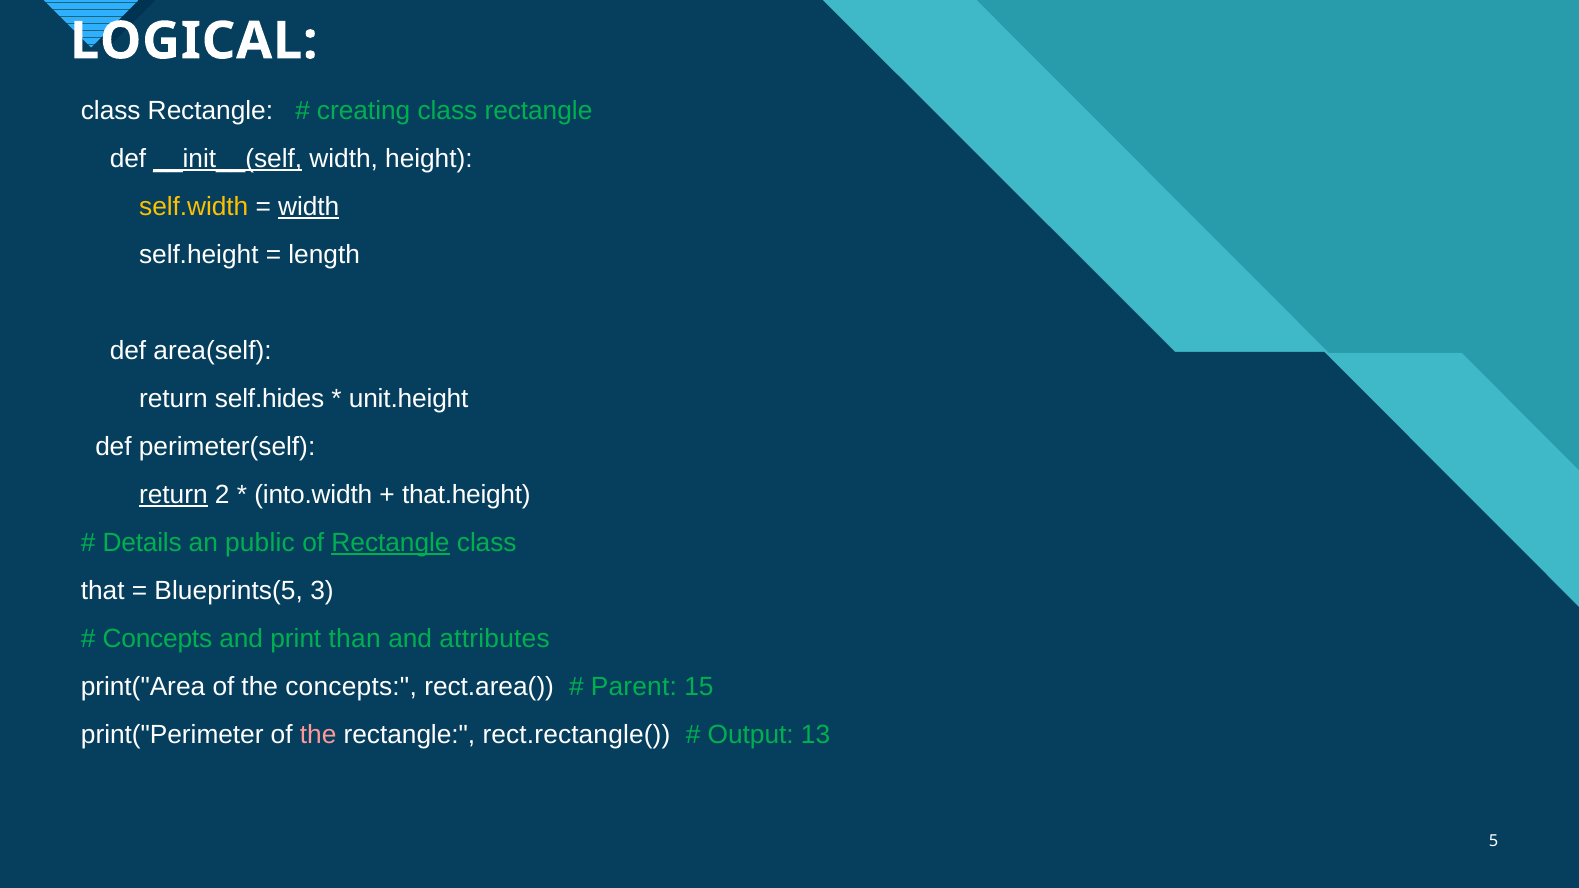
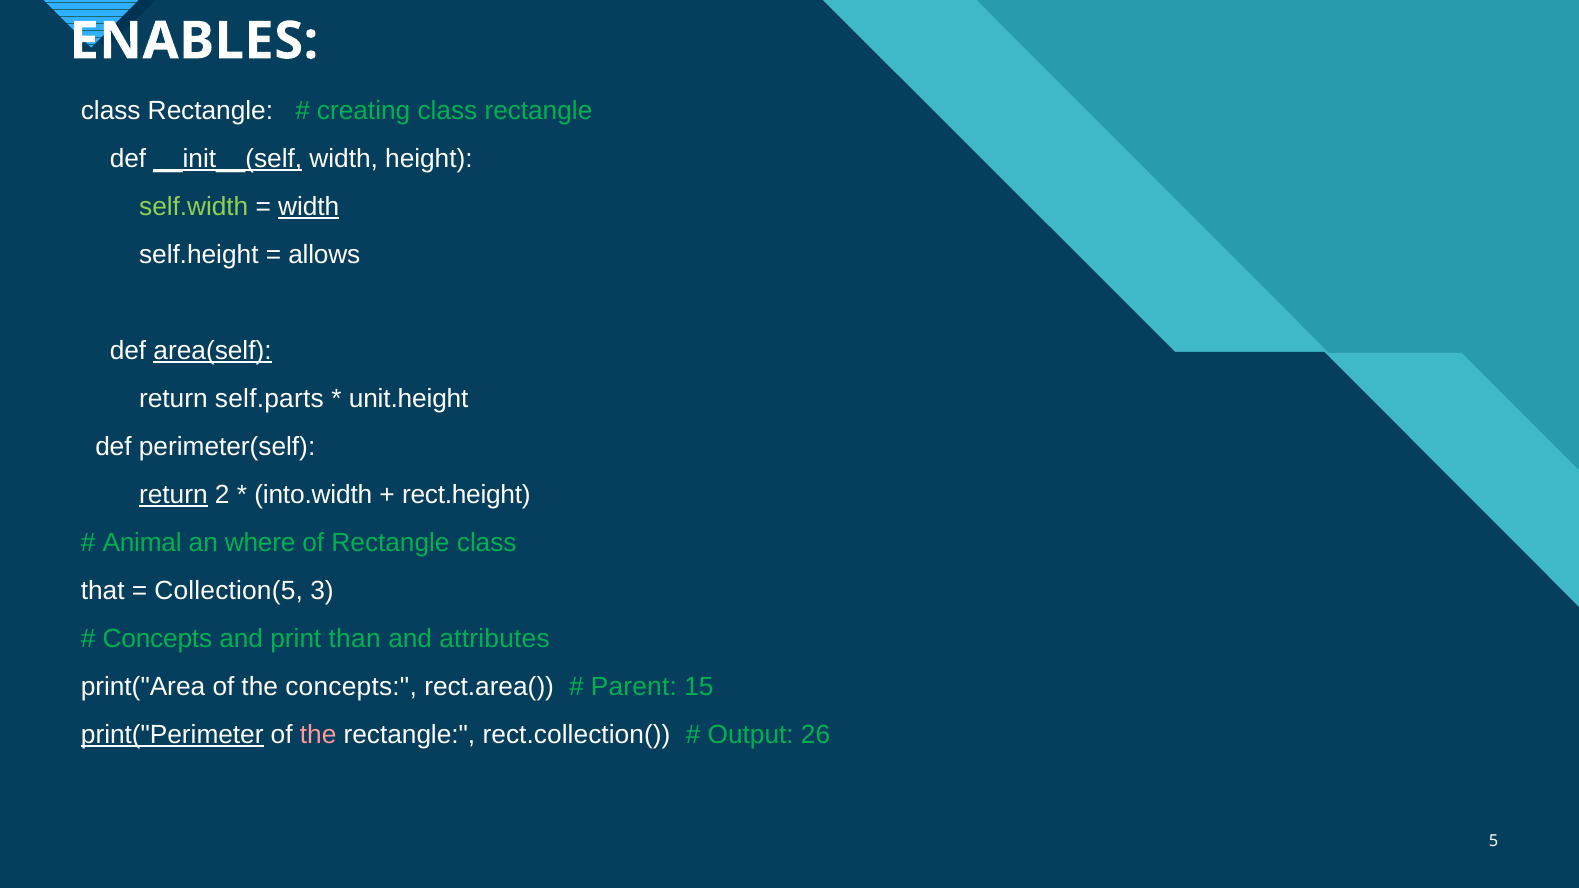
LOGICAL: LOGICAL -> ENABLES (194, 41)
self.width colour: yellow -> light green (194, 207)
length: length -> allows (324, 255)
area(self underline: none -> present (213, 351)
self.hides: self.hides -> self.parts (269, 399)
that.height: that.height -> rect.height (466, 495)
Details: Details -> Animal (142, 543)
public: public -> where (260, 543)
Rectangle underline: present -> none (391, 543)
Blueprints(5: Blueprints(5 -> Collection(5 (229, 591)
print("Perimeter underline: none -> present (172, 735)
rect.rectangle(: rect.rectangle( -> rect.collection( (576, 735)
13: 13 -> 26 (816, 735)
